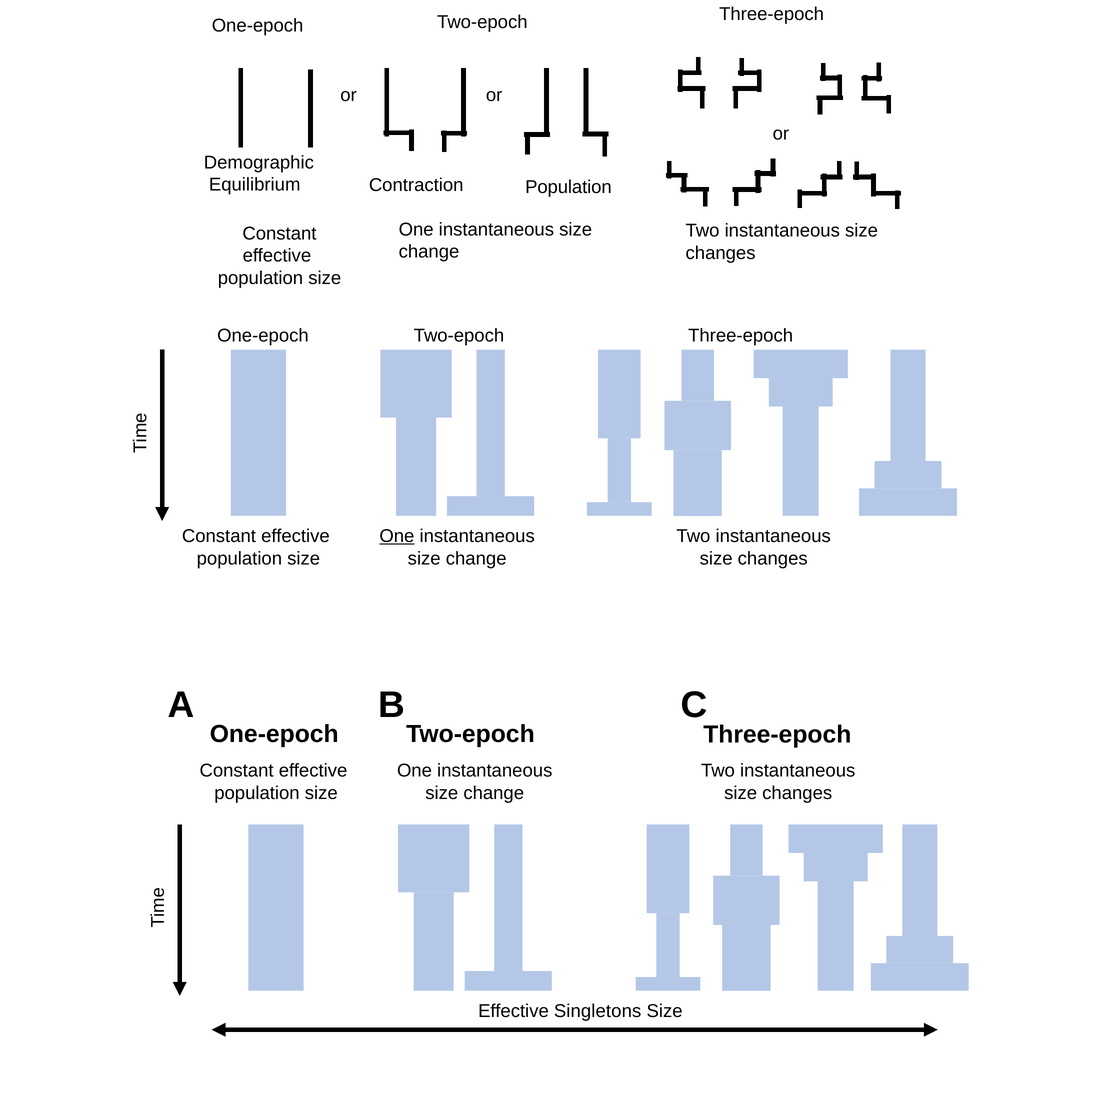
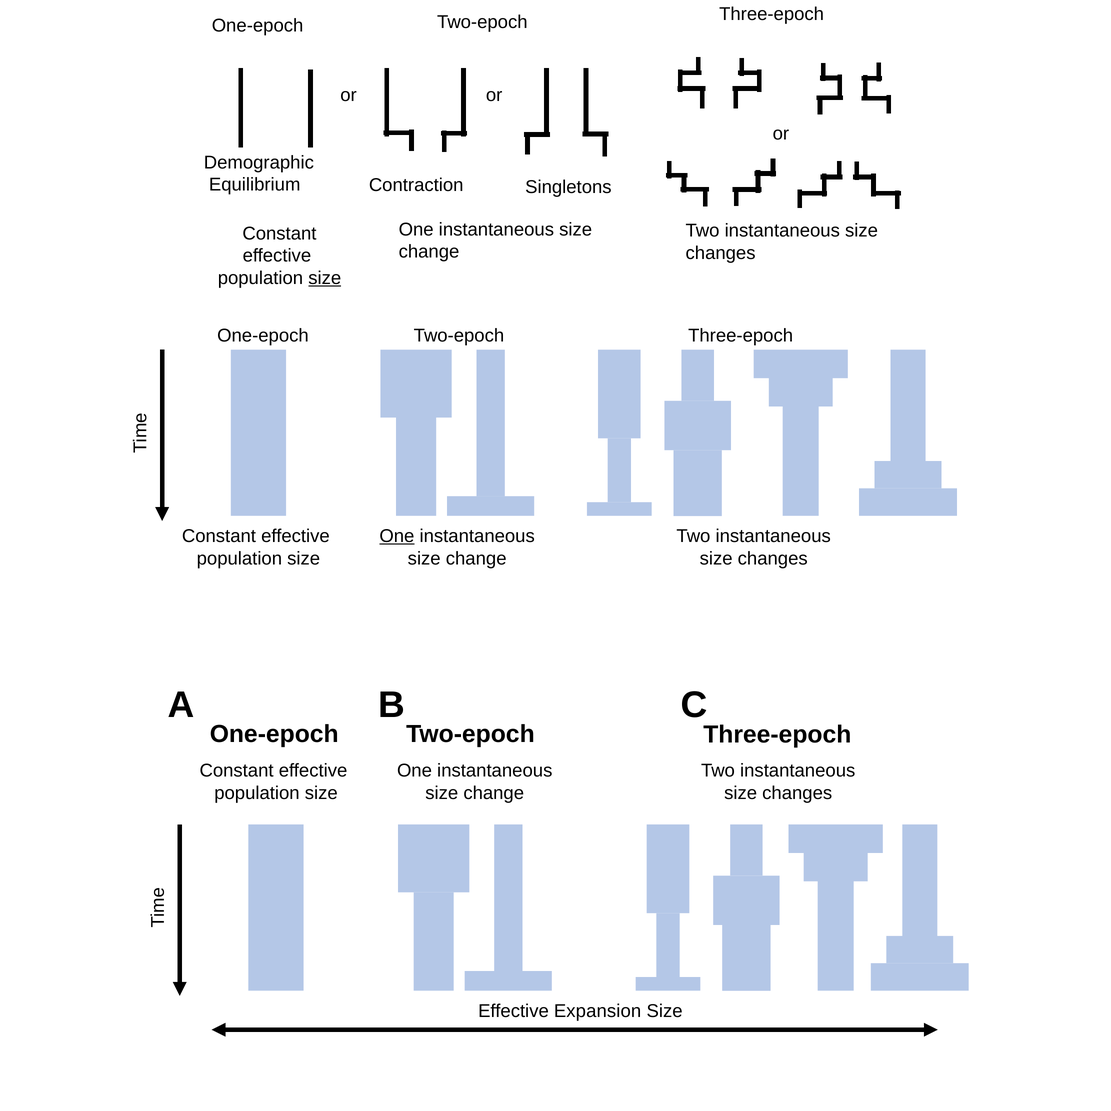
Contraction Population: Population -> Singletons (568, 187)
size underline: none -> present (325, 278)
Singletons: Singletons -> Expansion (598, 1011)
